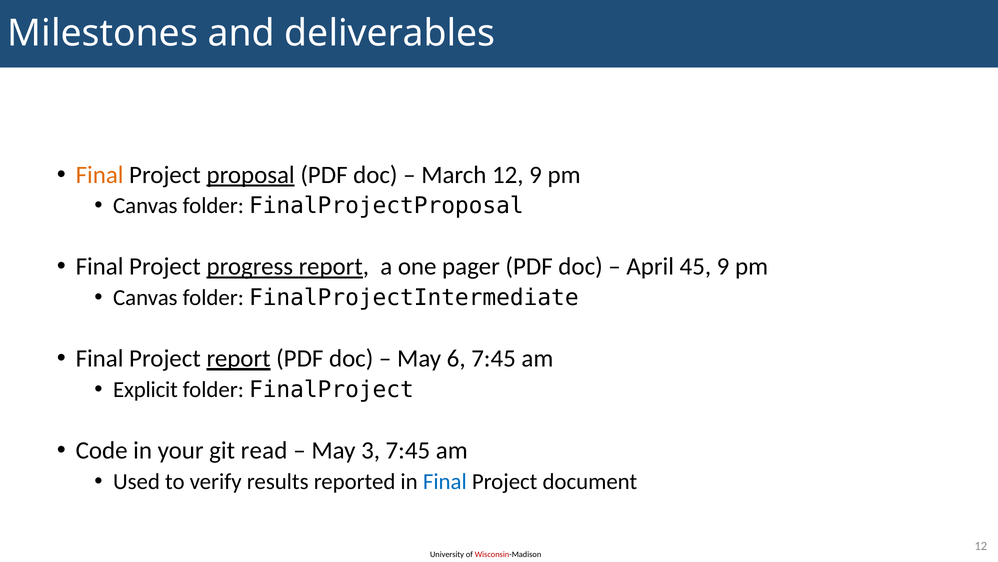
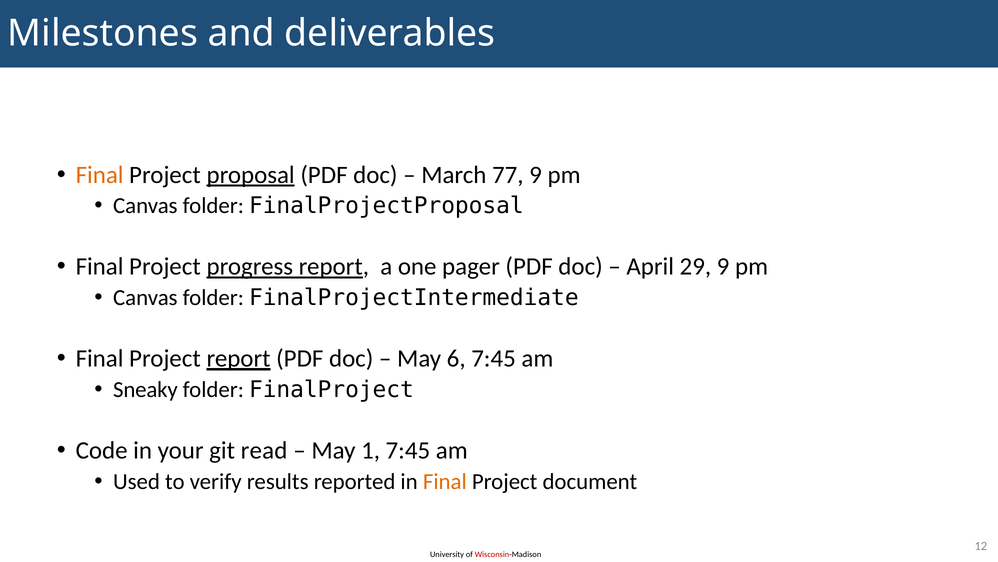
March 12: 12 -> 77 (508, 175)
45: 45 -> 29 (695, 266)
Explicit: Explicit -> Sneaky (145, 389)
3: 3 -> 1 (371, 450)
Final colour: blue -> orange (445, 481)
